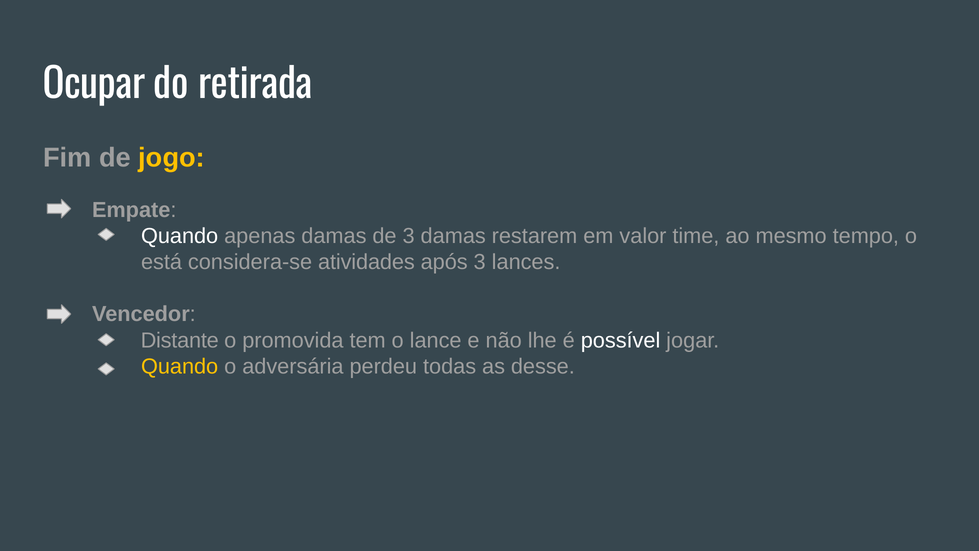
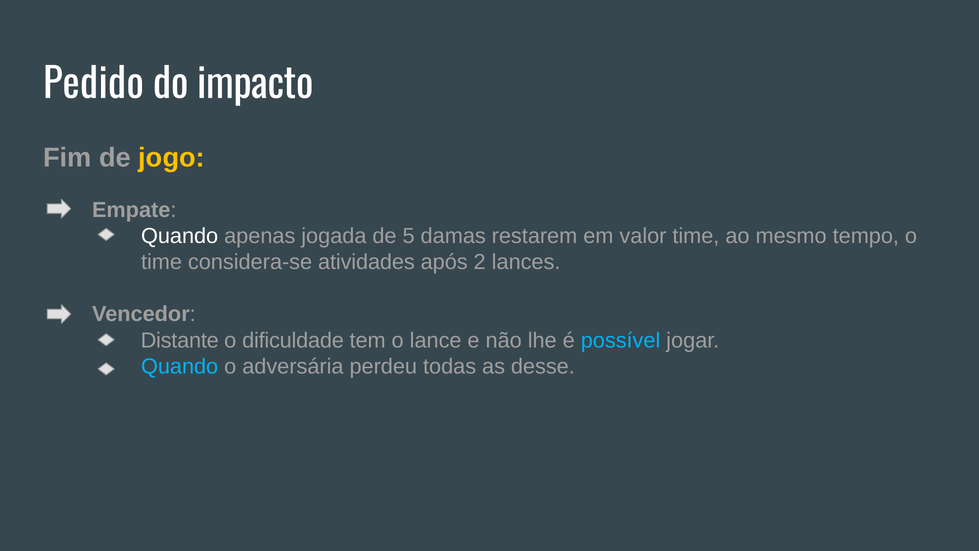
Ocupar: Ocupar -> Pedido (94, 85)
retirada: retirada -> impacto (255, 85)
apenas damas: damas -> jogada (334, 236)
de 3: 3 -> 5 (409, 236)
está: está -> time (162, 262)
após 3: 3 -> 2 (480, 262)
promovida: promovida -> dificuldade (293, 340)
possível colour: white -> light blue (621, 340)
Quando colour: yellow -> light blue (180, 366)
